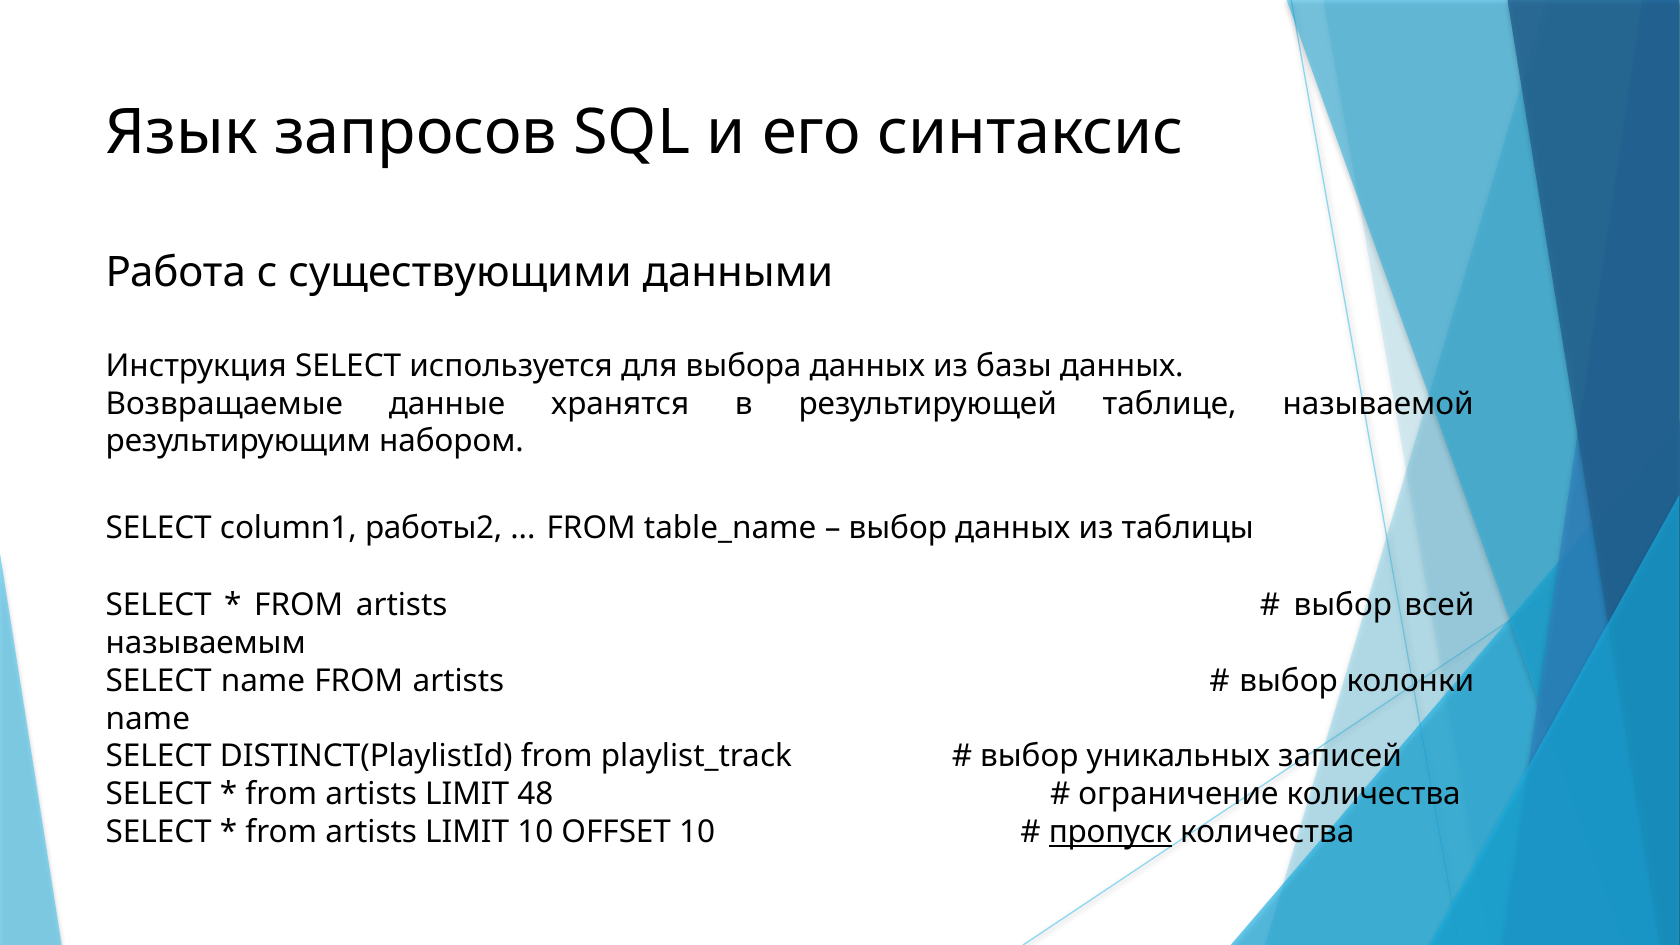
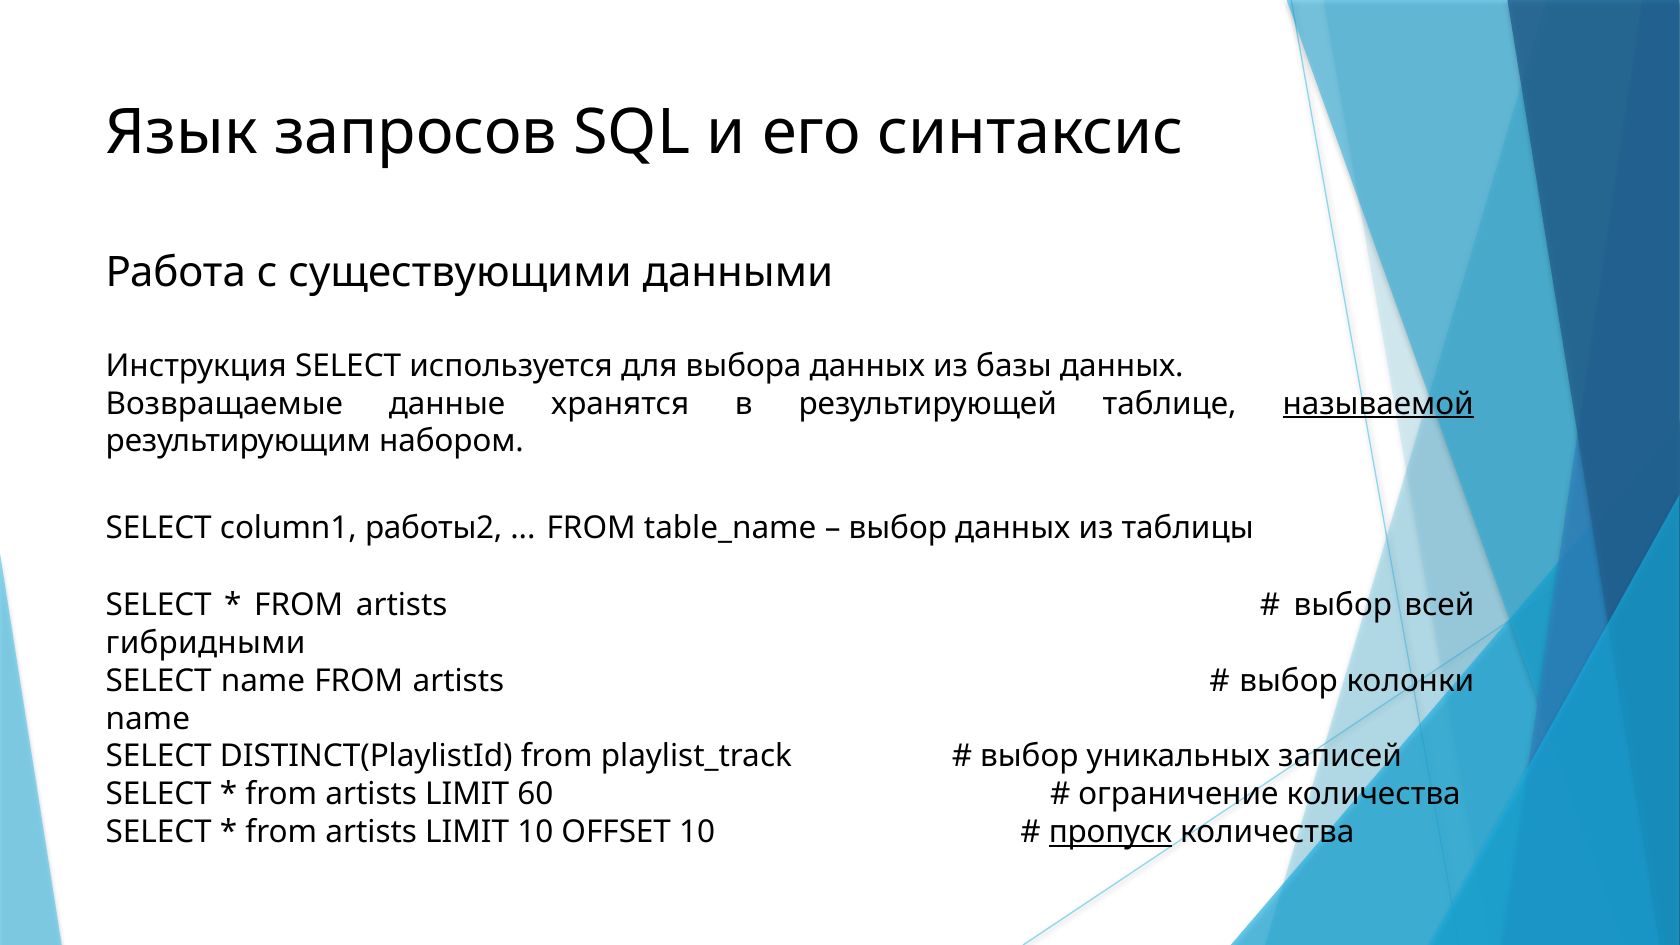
называемой underline: none -> present (1378, 404)
называемым: называемым -> гибридными (206, 643)
48: 48 -> 60 (535, 794)
